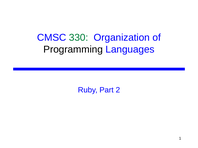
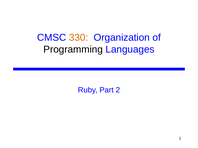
330 colour: green -> orange (79, 38)
